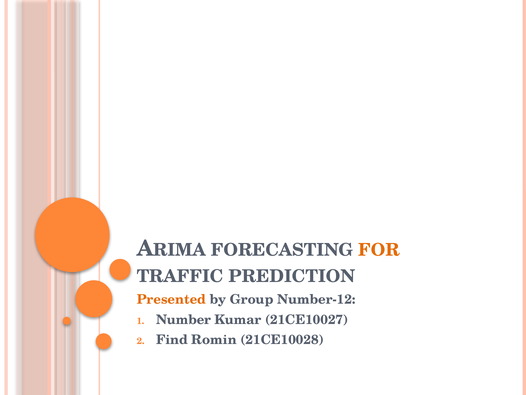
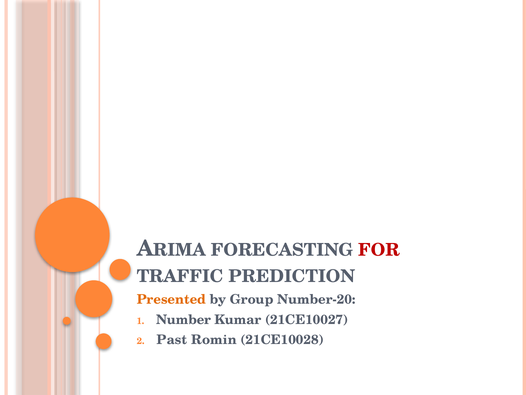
FOR colour: orange -> red (379, 250)
Number-12: Number-12 -> Number-20 (316, 299)
Find: Find -> Past (172, 340)
